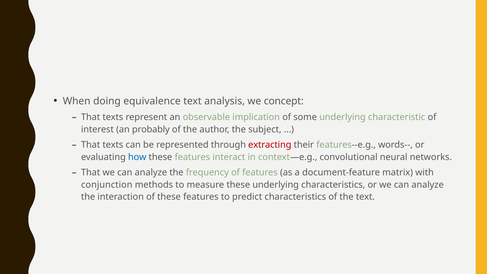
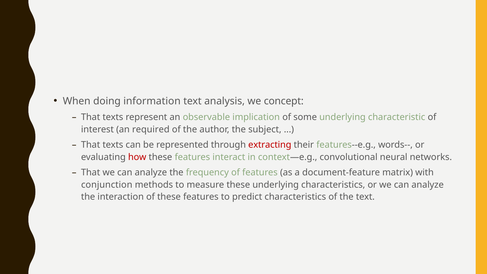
equivalence: equivalence -> information (152, 101)
probably: probably -> required (151, 129)
how colour: blue -> red (137, 157)
